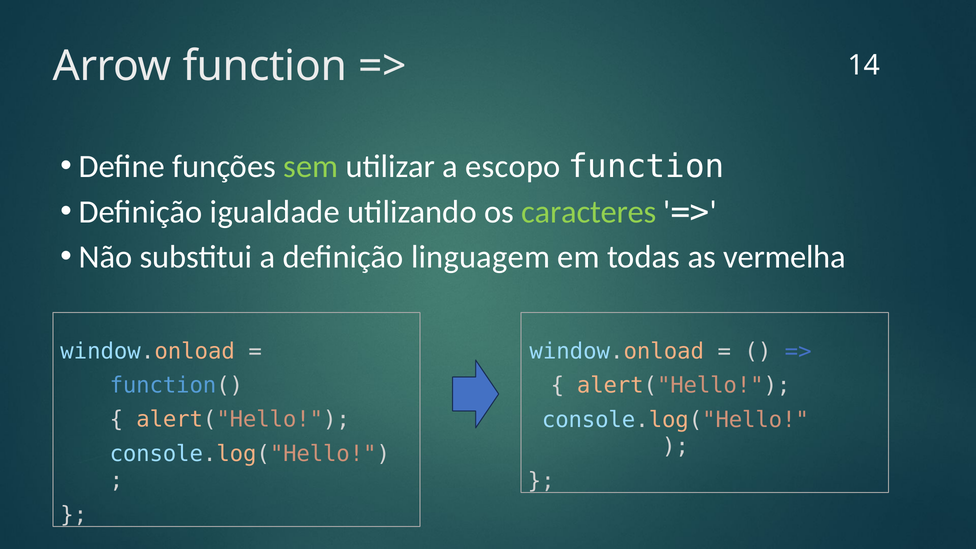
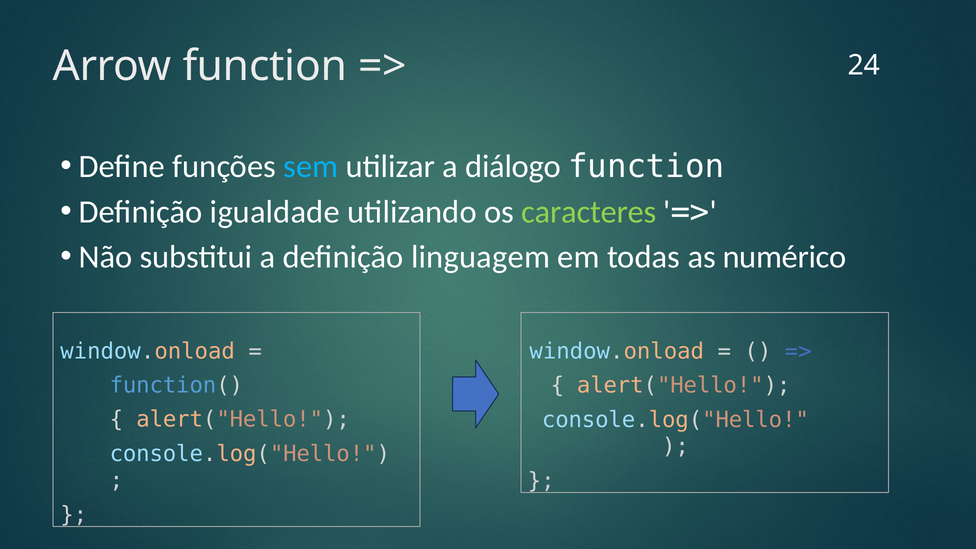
14: 14 -> 24 (864, 65)
sem colour: light green -> light blue (311, 167)
escopo: escopo -> diálogo (513, 167)
vermelha: vermelha -> numérico (785, 257)
